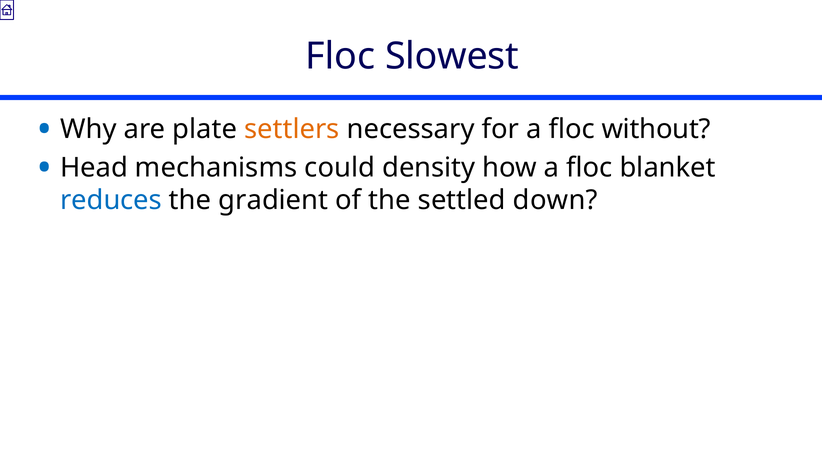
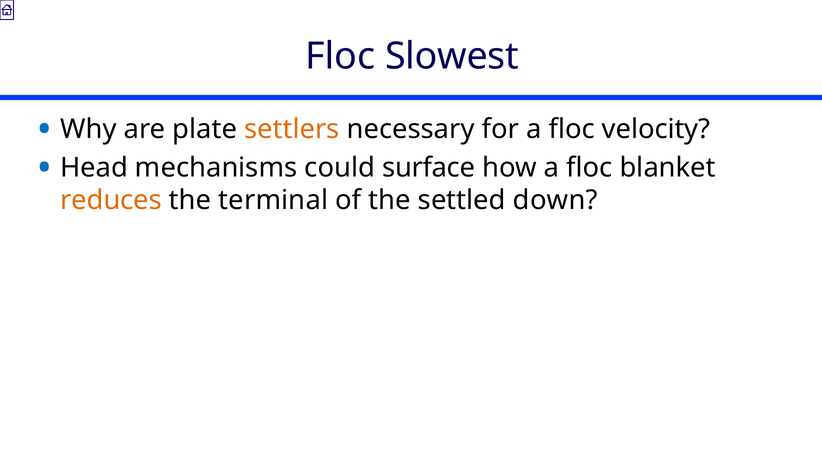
without: without -> velocity (656, 129)
density: density -> surface (429, 168)
reduces colour: blue -> orange (111, 201)
gradient: gradient -> terminal (273, 201)
